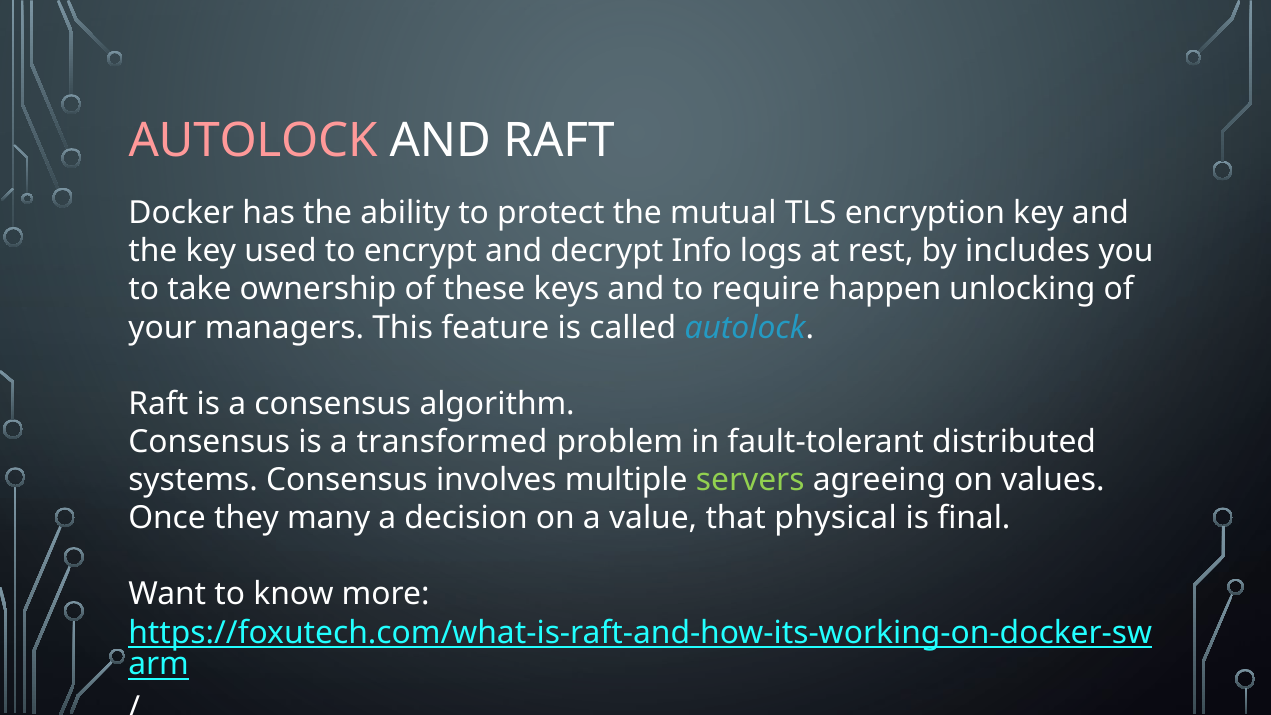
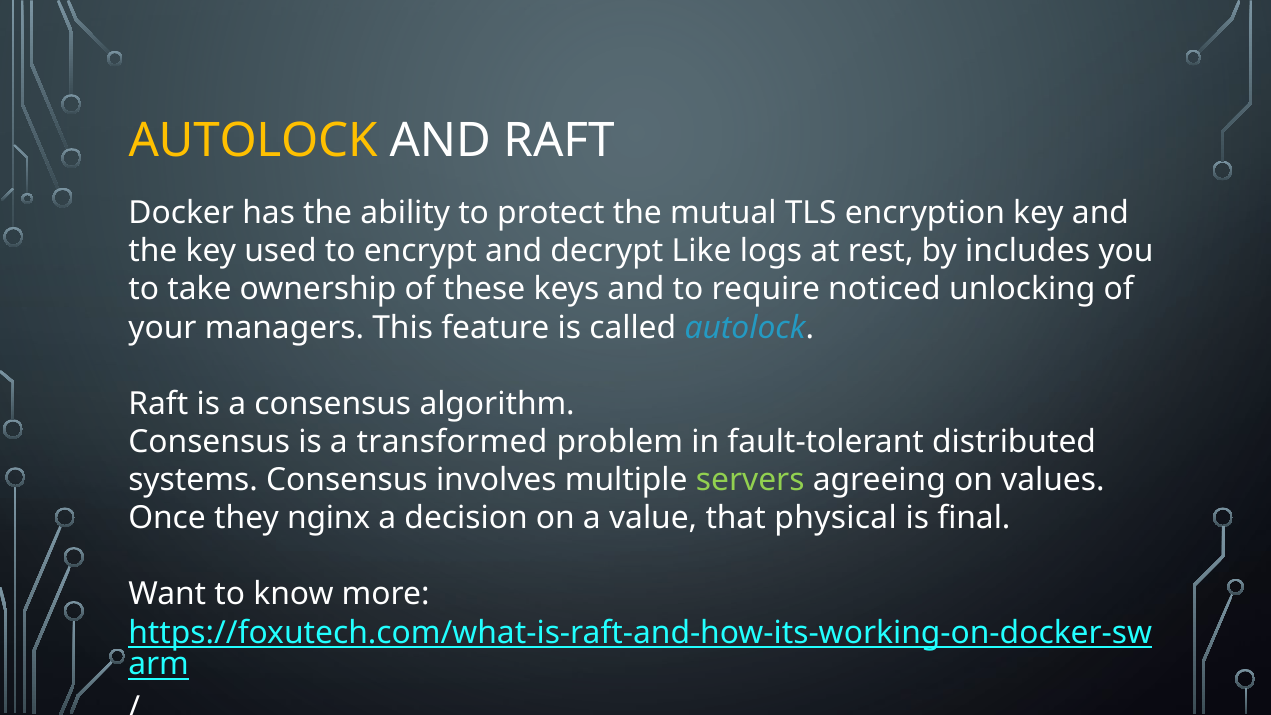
AUTOLOCK colour: pink -> yellow (253, 141)
Info: Info -> Like (702, 251)
happen: happen -> noticed (884, 289)
many: many -> nginx (329, 518)
